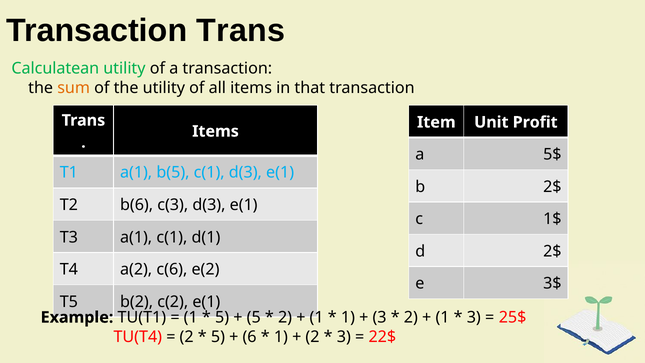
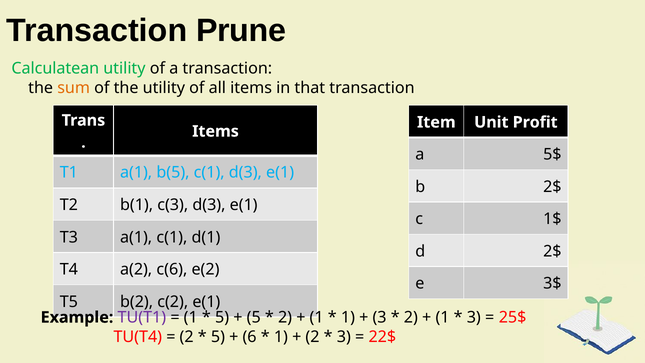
Transaction Trans: Trans -> Prune (241, 30)
b(6: b(6 -> b(1 (137, 205)
TU(T1 colour: black -> purple (142, 317)
